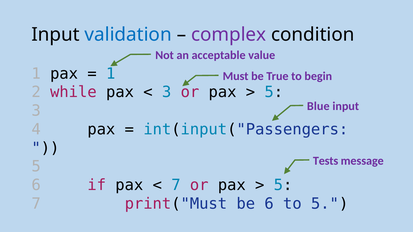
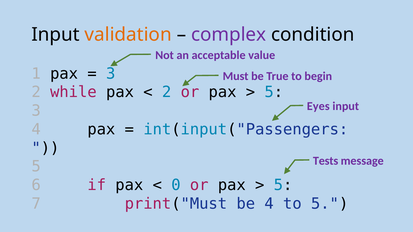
validation colour: blue -> orange (128, 35)
1: 1 -> 3 (111, 74)
3: 3 -> 2 (167, 92)
Blue: Blue -> Eyes (318, 106)
7: 7 -> 0 (176, 185)
be 6: 6 -> 4 (269, 204)
